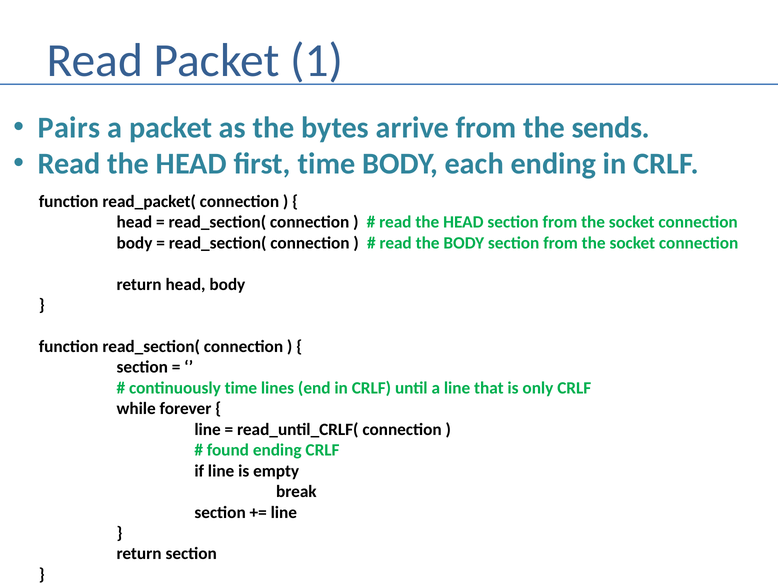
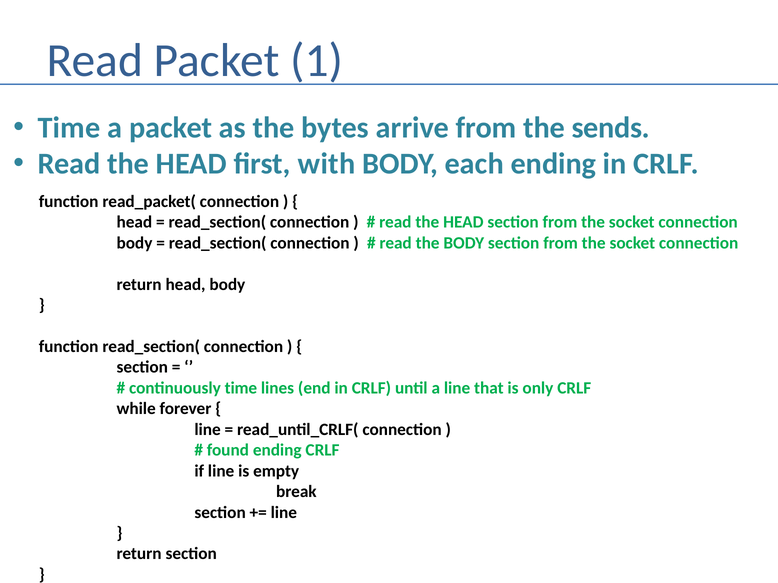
Pairs: Pairs -> Time (69, 128)
first time: time -> with (326, 164)
